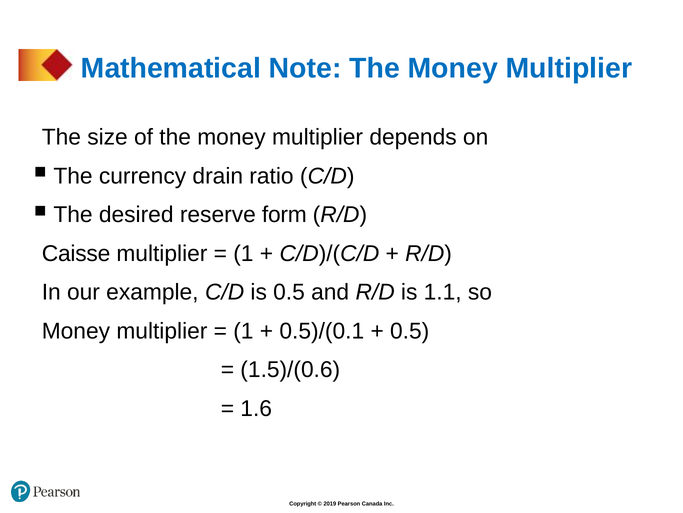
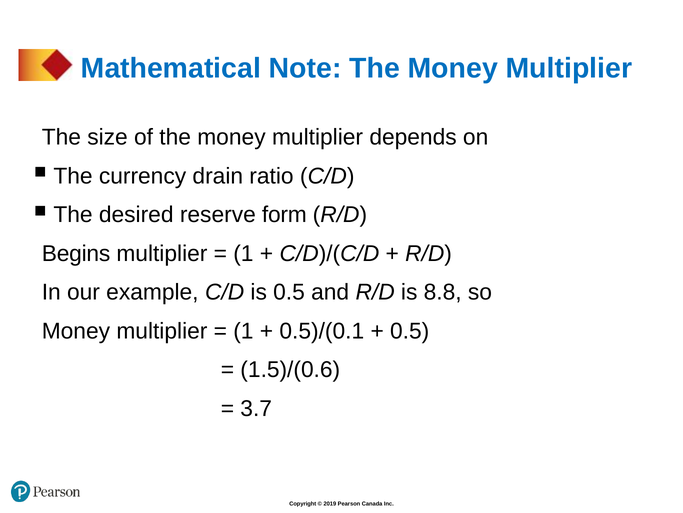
Caisse: Caisse -> Begins (76, 253)
1.1: 1.1 -> 8.8 (443, 292)
1.6: 1.6 -> 3.7 (256, 408)
